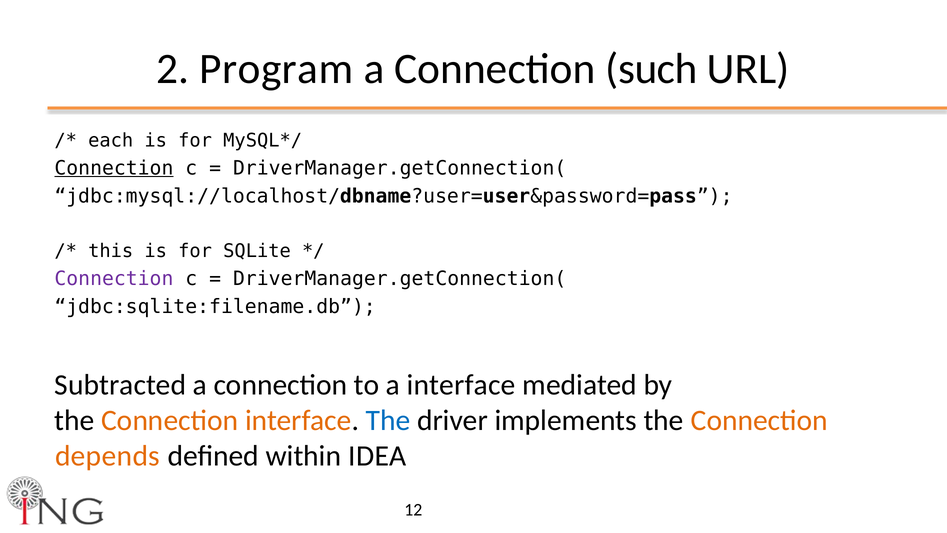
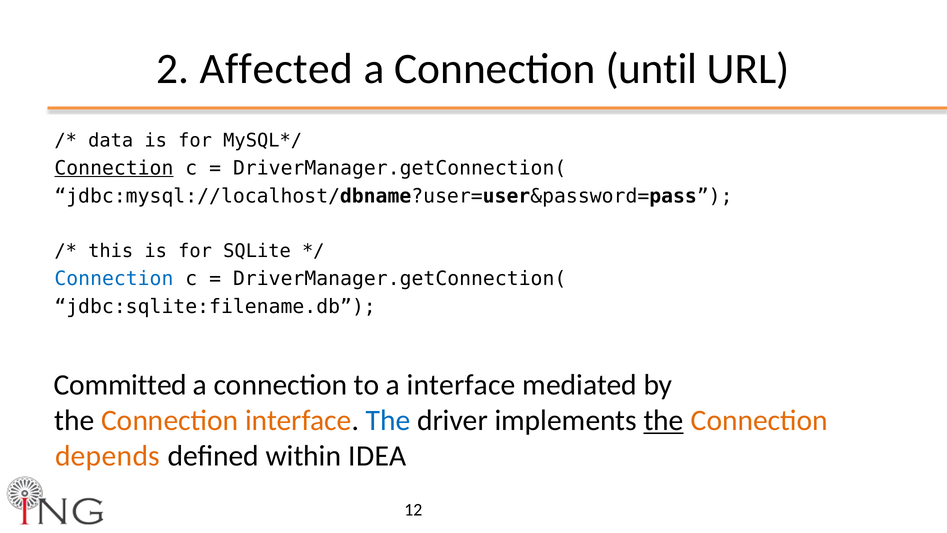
Program: Program -> Affected (276, 69)
such: such -> until (651, 69)
each: each -> data (111, 140)
Connection colour: purple -> blue (114, 278)
Subtracted: Subtracted -> Committed (120, 385)
the underline: none -> present (664, 420)
